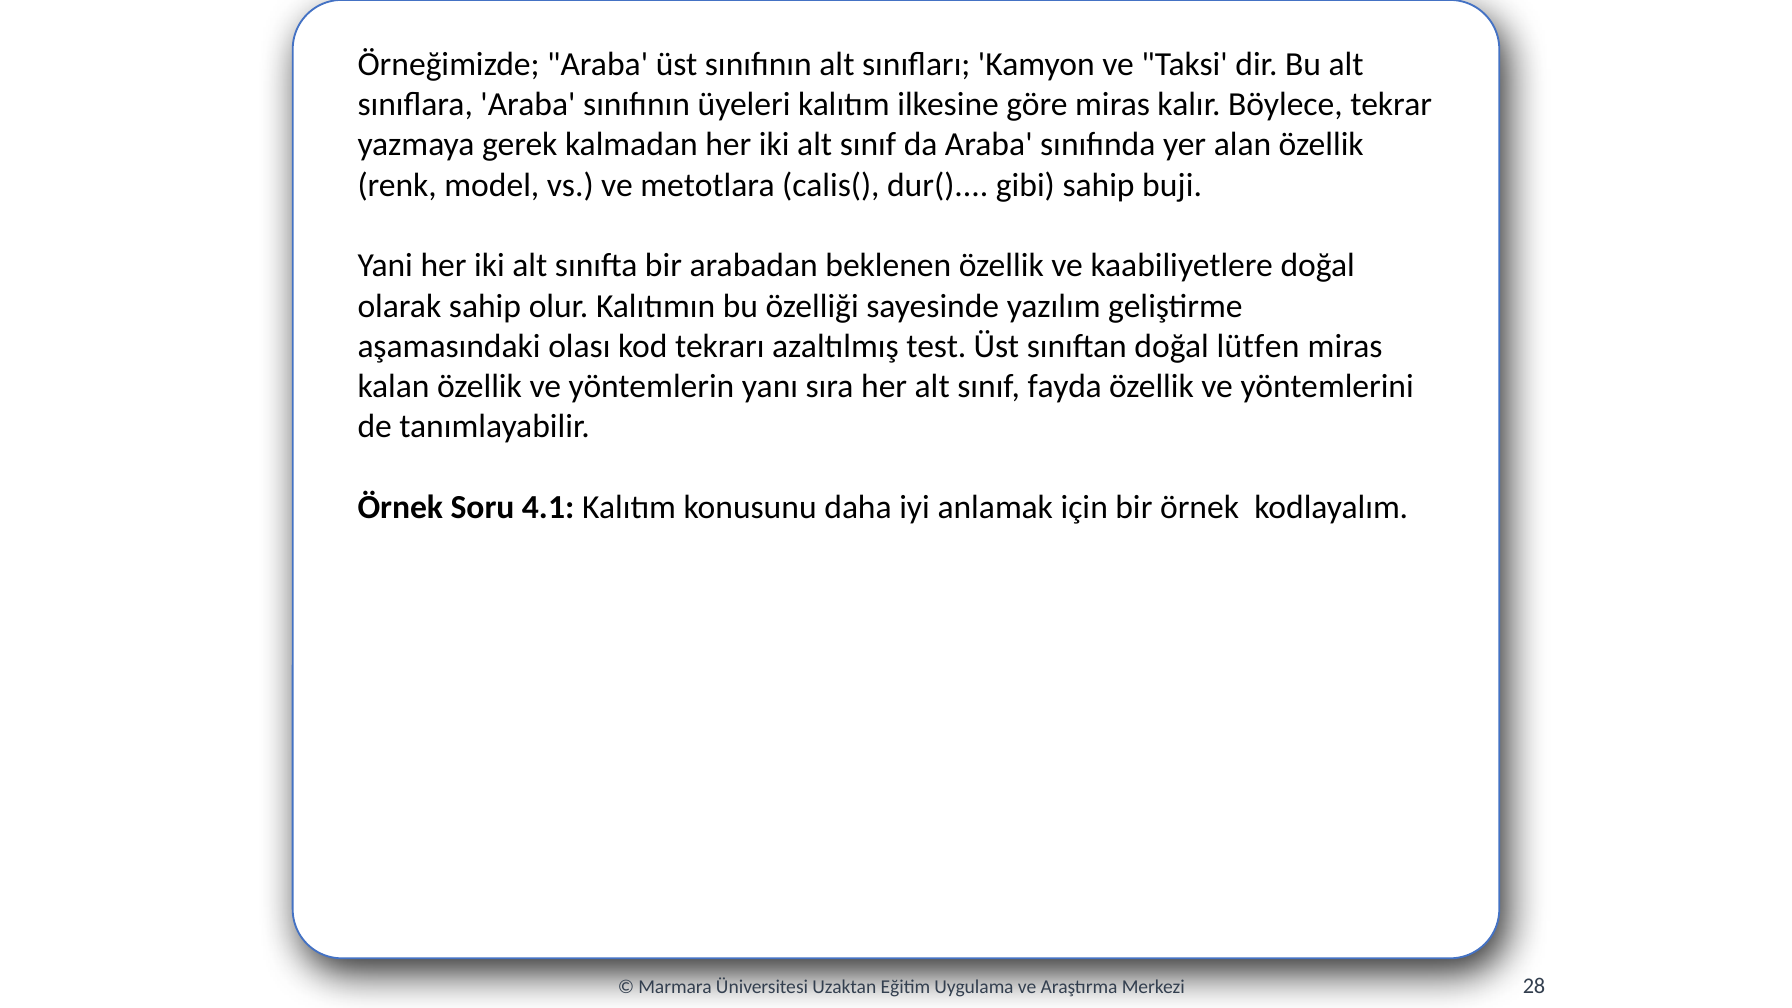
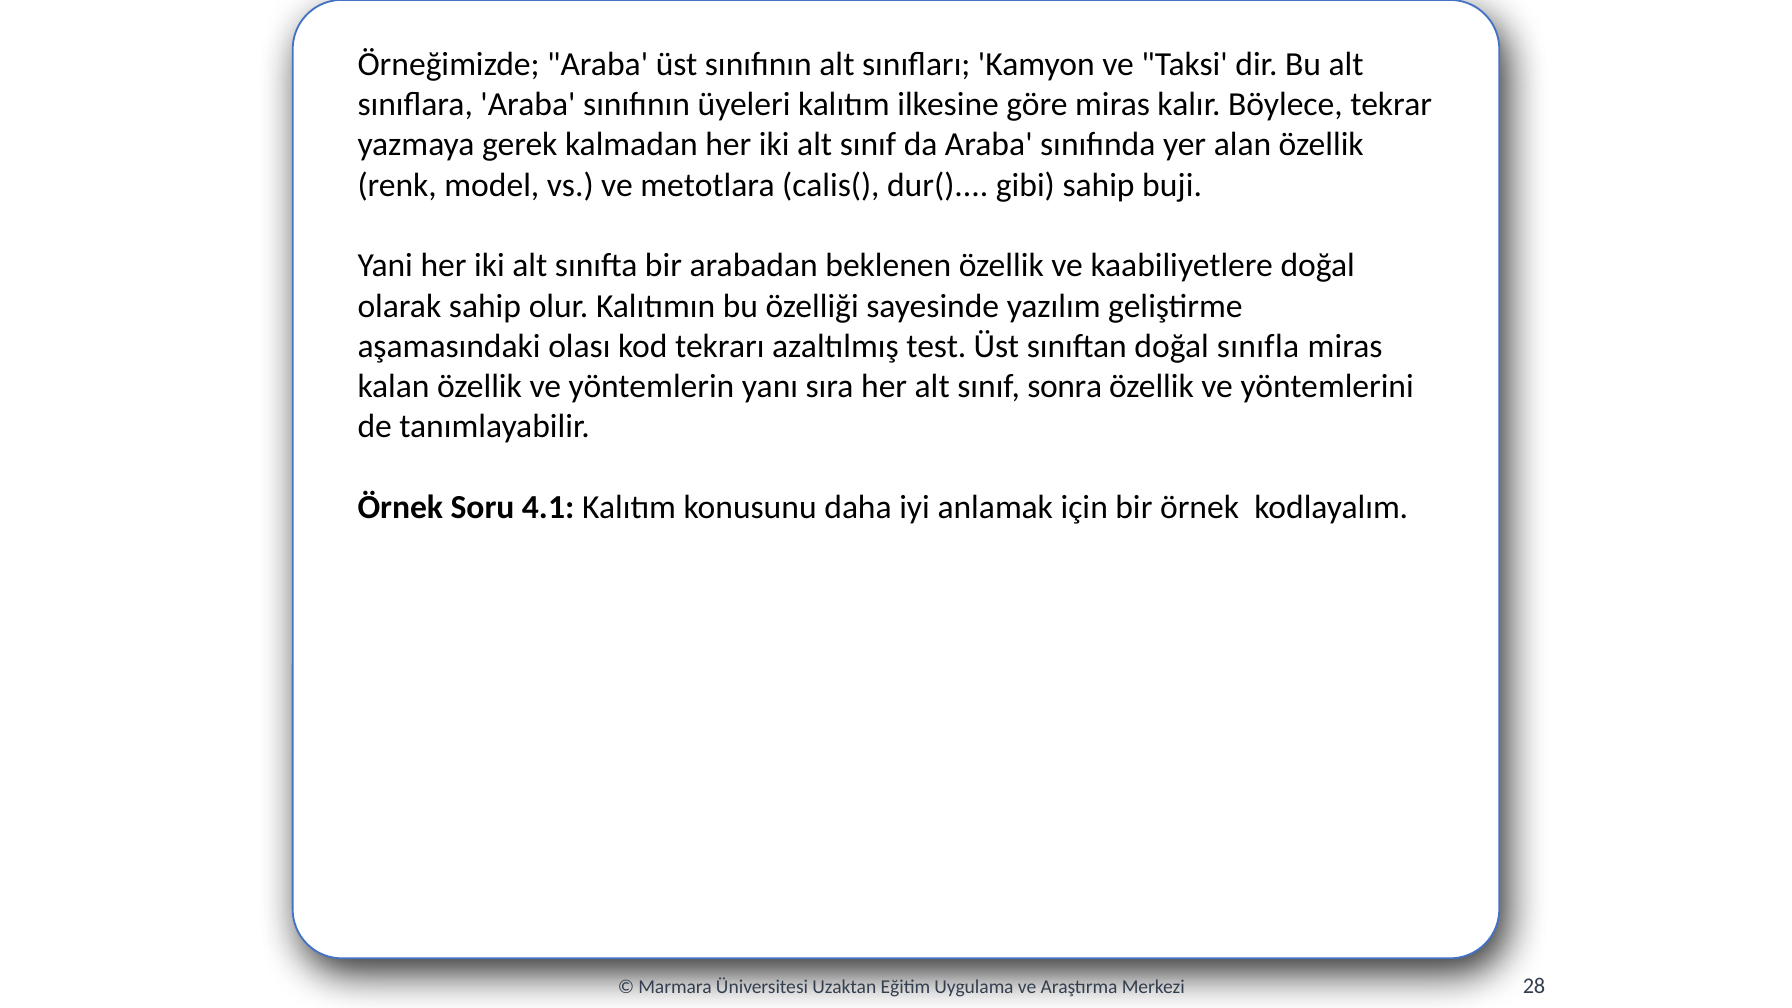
lütfen: lütfen -> sınıfla (1258, 346)
fayda: fayda -> sonra (1065, 387)
